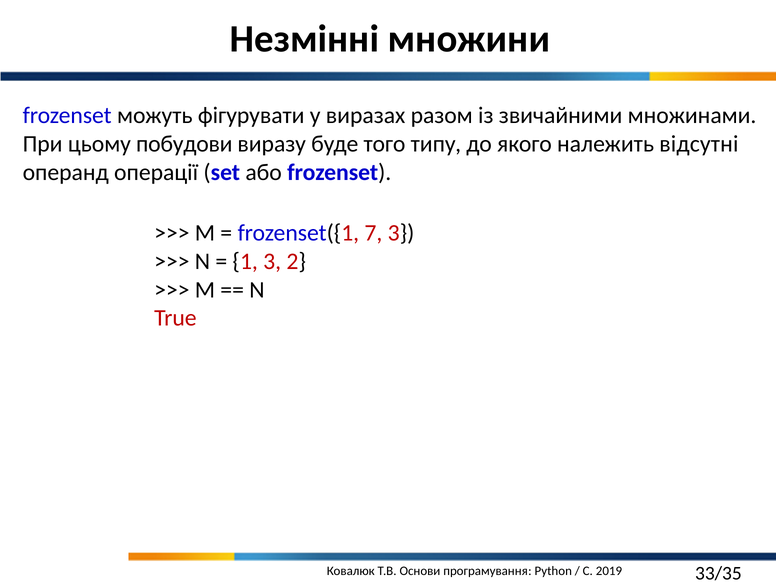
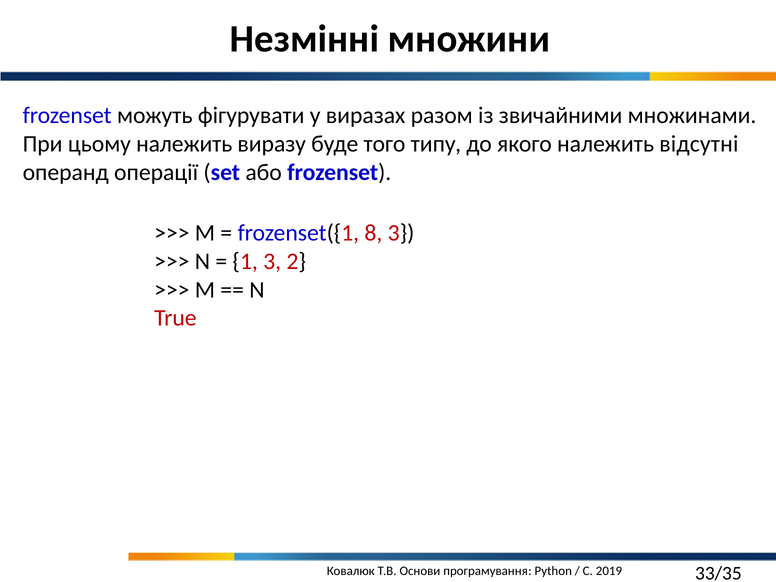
цьому побудови: побудови -> належить (184, 144)
7: 7 -> 8 (373, 233)
